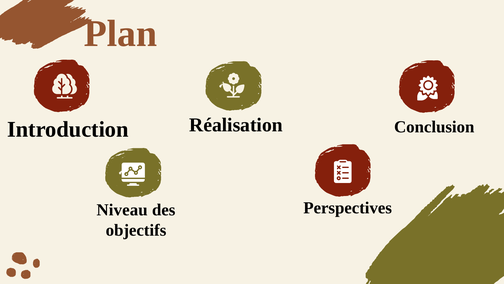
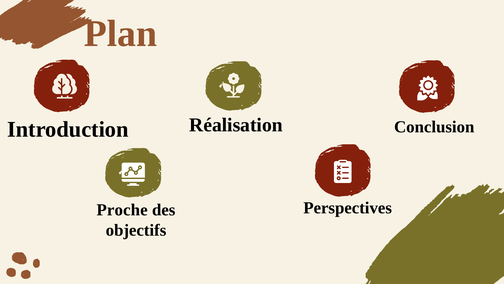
Niveau: Niveau -> Proche (122, 210)
